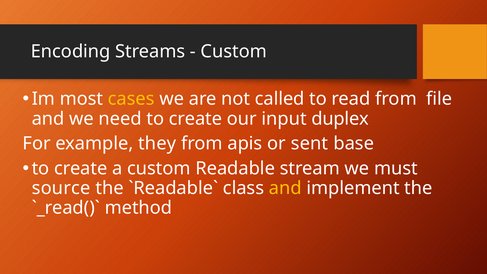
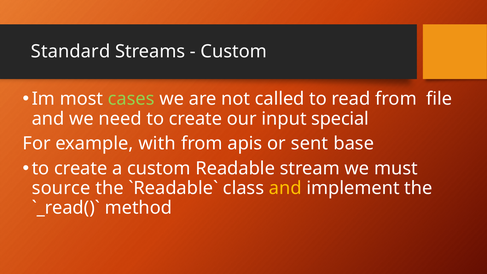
Encoding: Encoding -> Standard (71, 52)
cases colour: yellow -> light green (131, 99)
duplex: duplex -> special (340, 119)
they: they -> with (157, 143)
